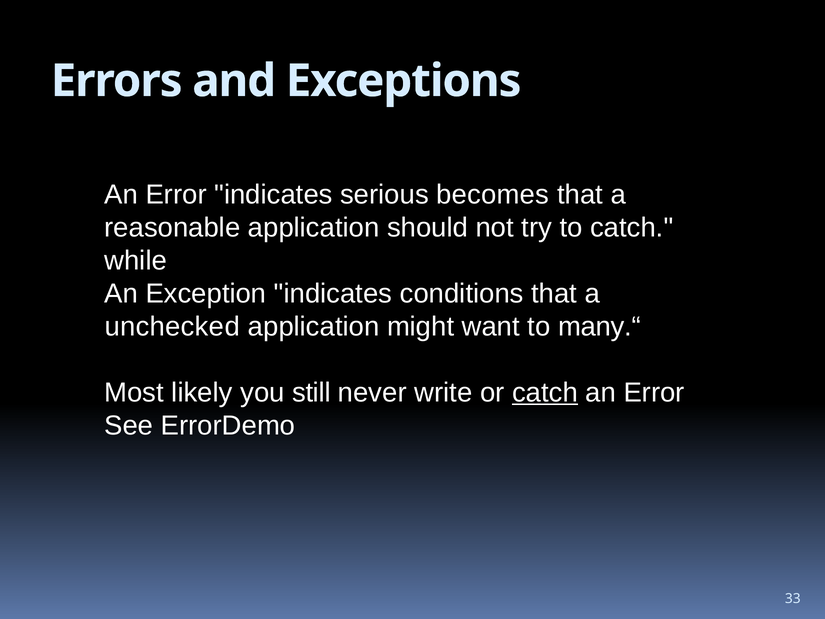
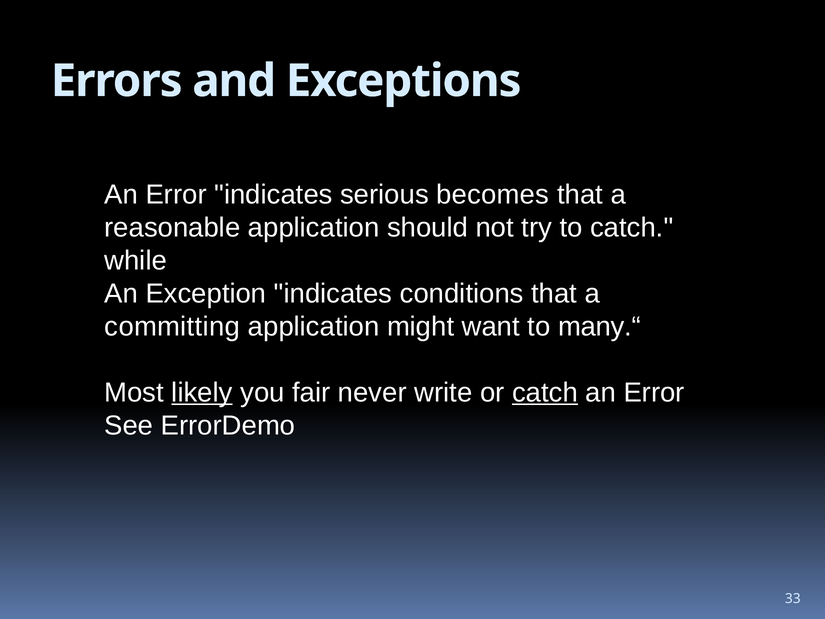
unchecked: unchecked -> committing (172, 326)
likely underline: none -> present (202, 392)
still: still -> fair (311, 392)
